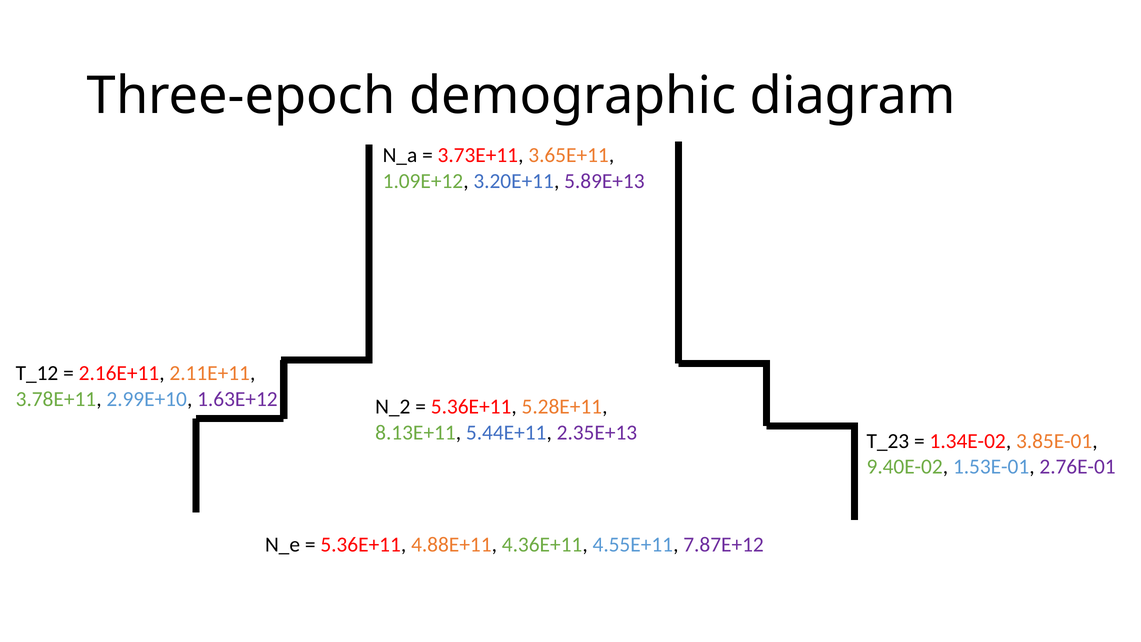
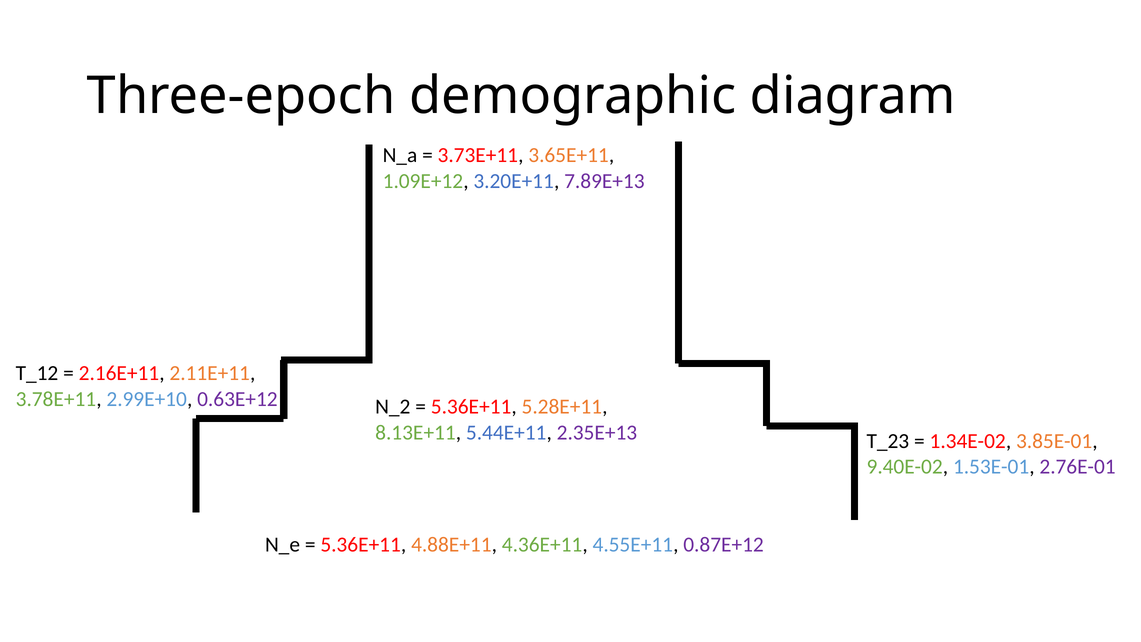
5.89E+13: 5.89E+13 -> 7.89E+13 (604, 181)
1.63E+12: 1.63E+12 -> 0.63E+12 (237, 399)
7.87E+12: 7.87E+12 -> 0.87E+12 (724, 545)
